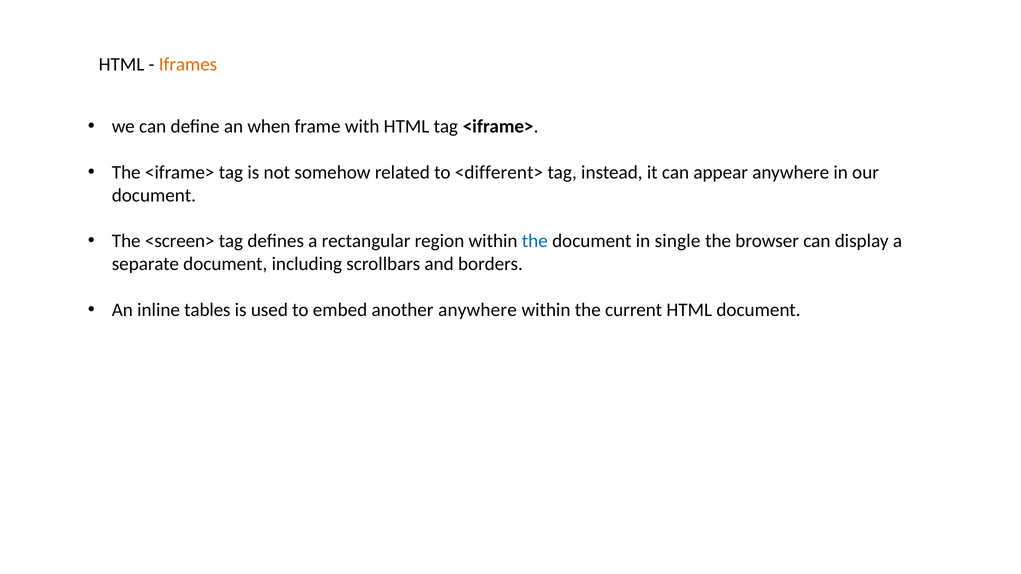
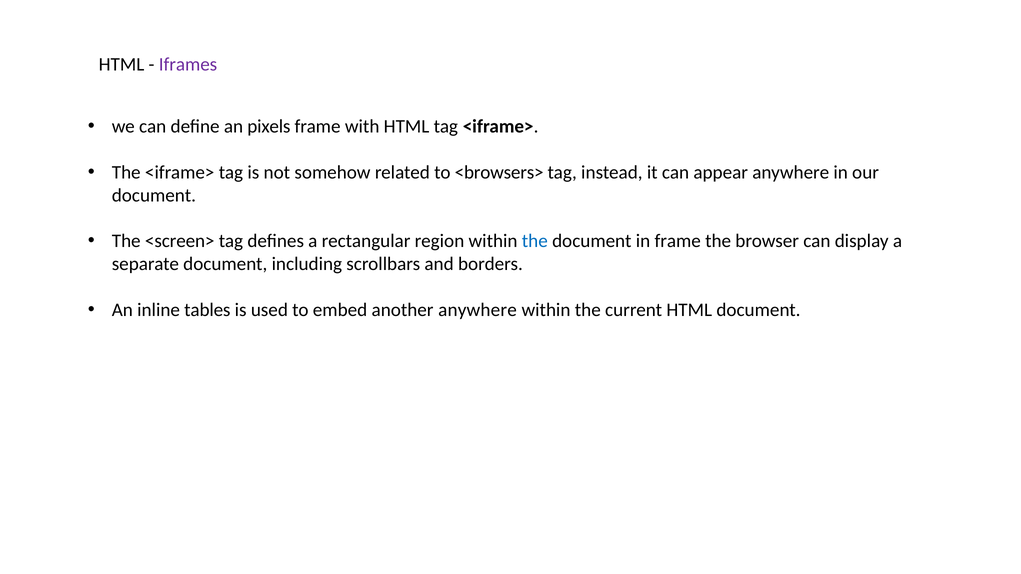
Iframes colour: orange -> purple (188, 65)
when: when -> pixels (269, 126)
<different>: <different> -> <browsers> (499, 172)
in single: single -> frame (678, 241)
